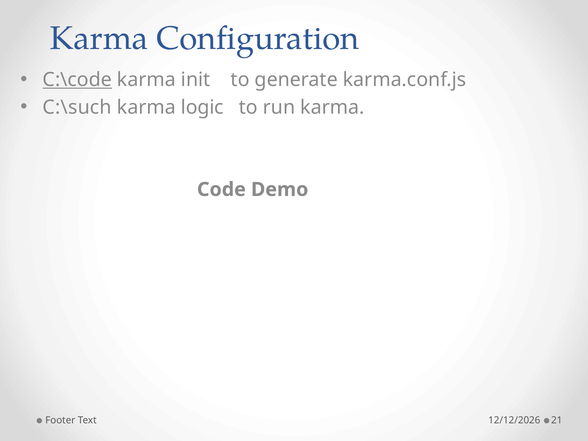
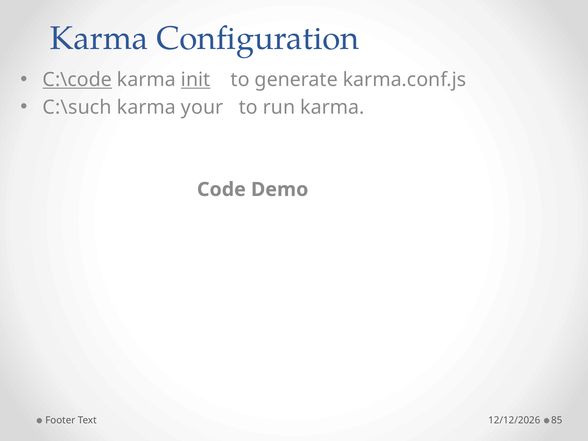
init underline: none -> present (196, 80)
logic: logic -> your (202, 107)
21: 21 -> 85 (557, 420)
